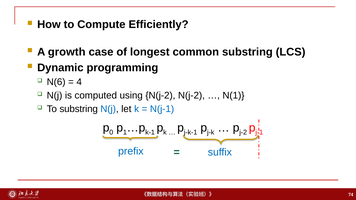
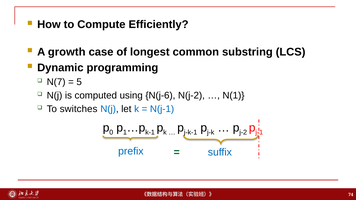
N(6: N(6 -> N(7 (56, 82)
4: 4 -> 5 (79, 82)
using N(j-2: N(j-2 -> N(j-6 (160, 95)
To substring: substring -> switches (79, 109)
